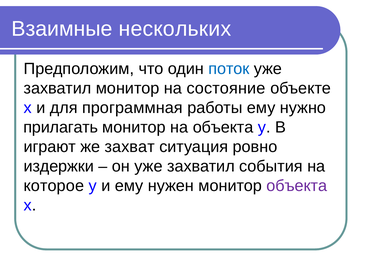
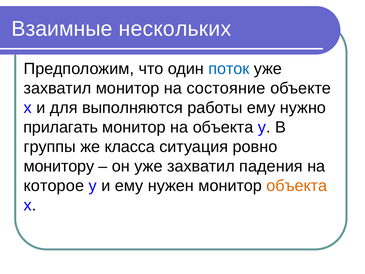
программная: программная -> выполняются (132, 108)
играют: играют -> группы (50, 147)
захват: захват -> класса (130, 147)
издержки: издержки -> монитору (59, 166)
события: события -> падения (271, 166)
объекта colour: purple -> orange (297, 186)
